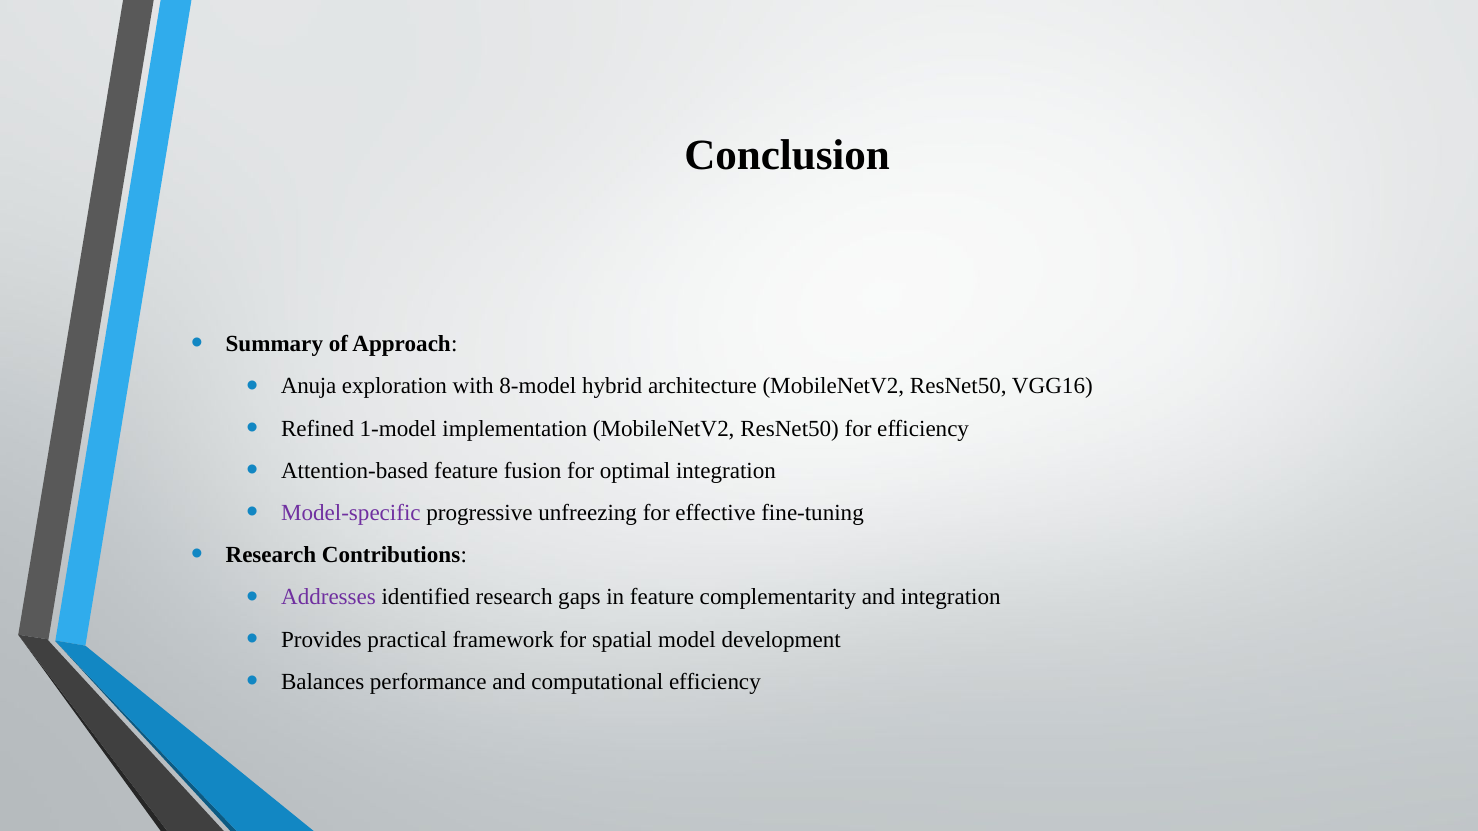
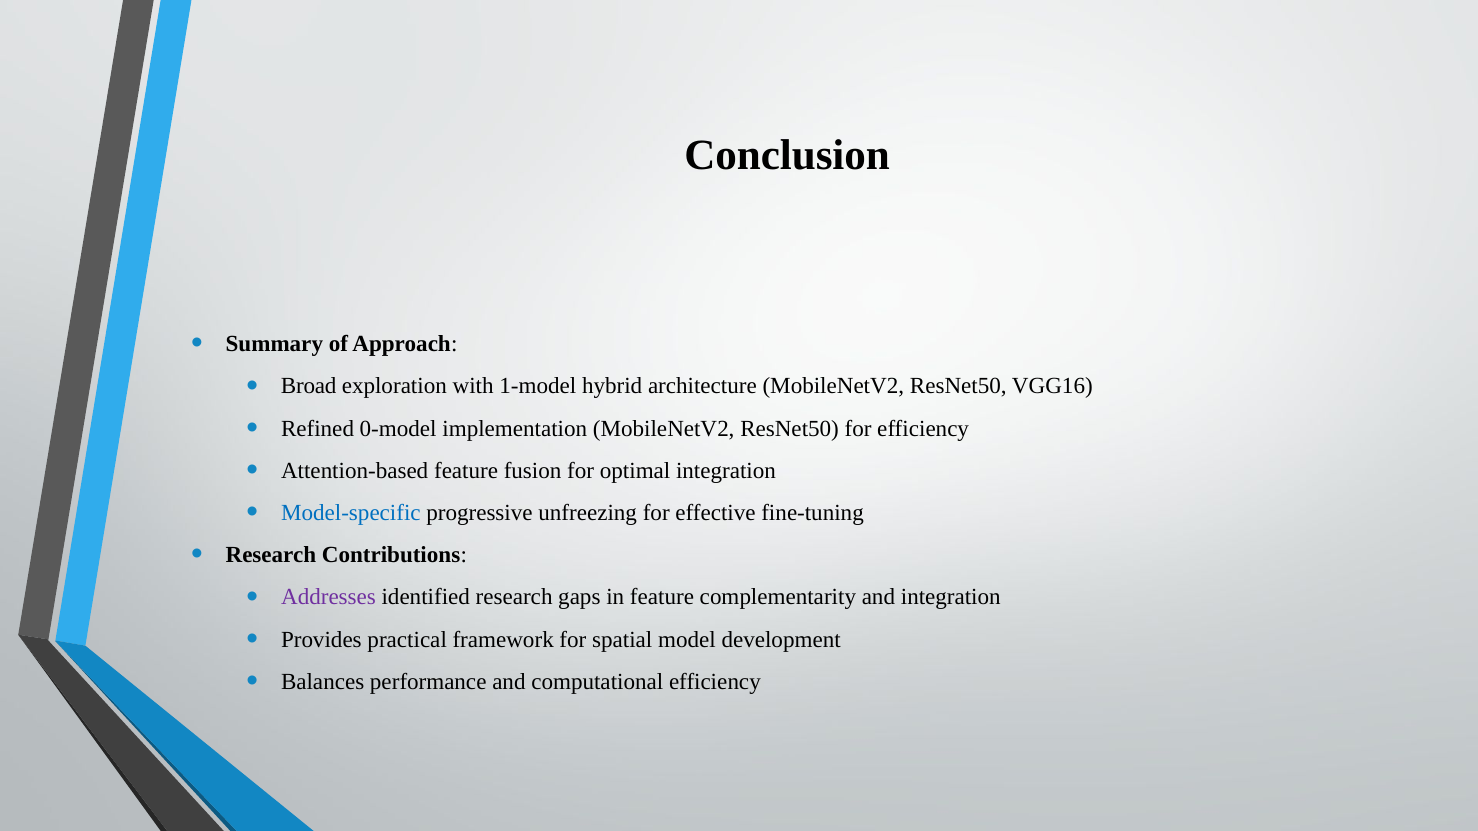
Anuja: Anuja -> Broad (309, 386)
8-model: 8-model -> 1-model (538, 386)
1-model: 1-model -> 0-model (398, 429)
Model-specific colour: purple -> blue (351, 513)
